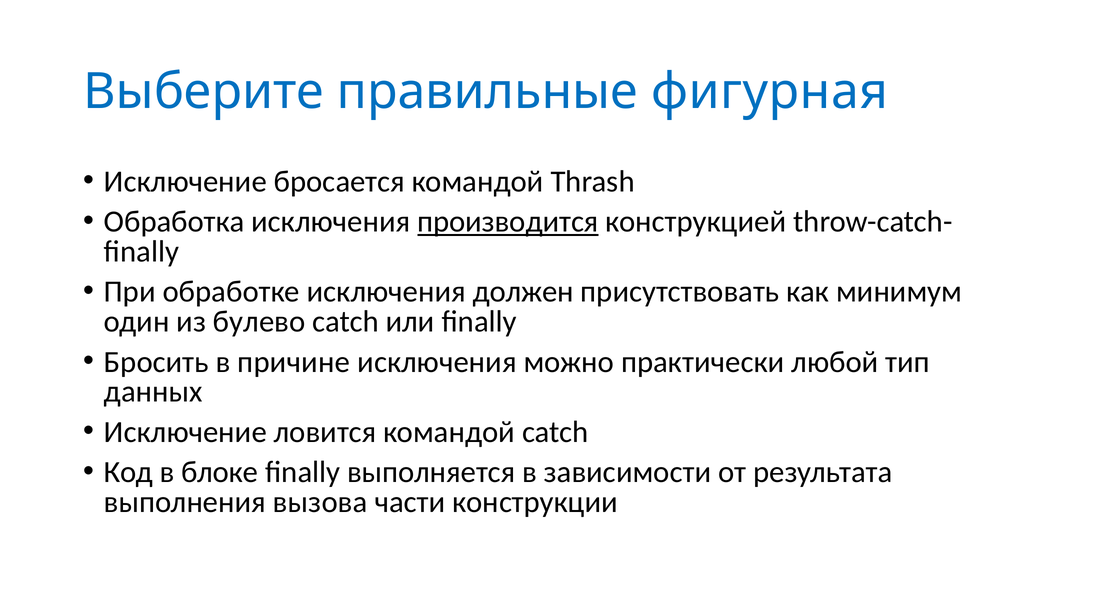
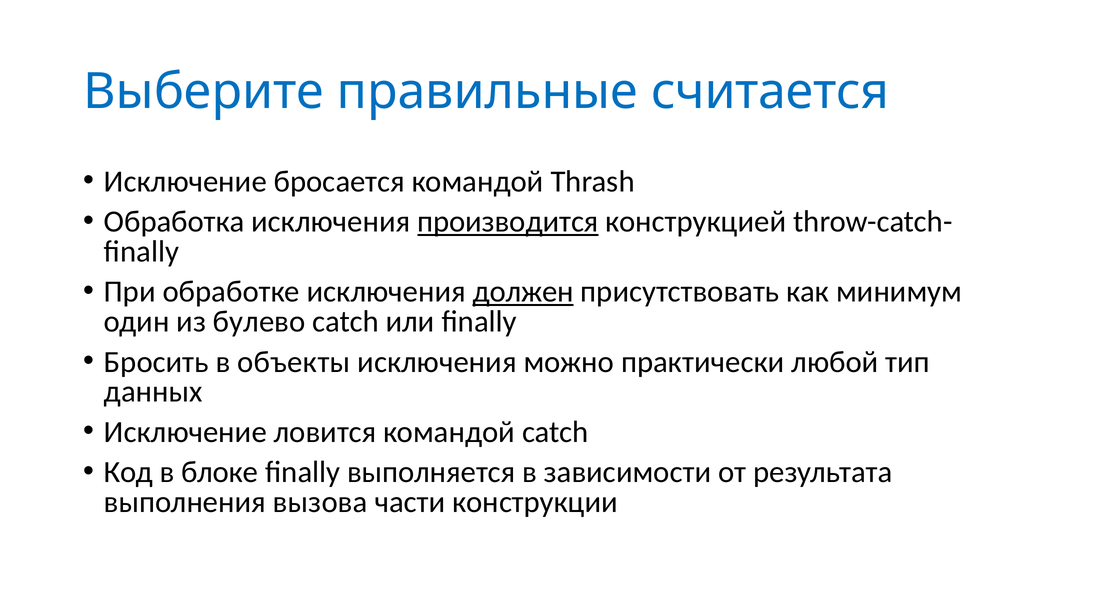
фигурная: фигурная -> считается (770, 92)
должен underline: none -> present (523, 292)
причине: причине -> объекты (294, 362)
